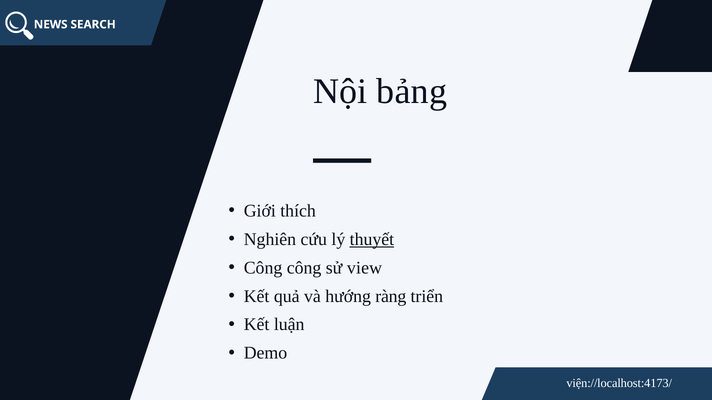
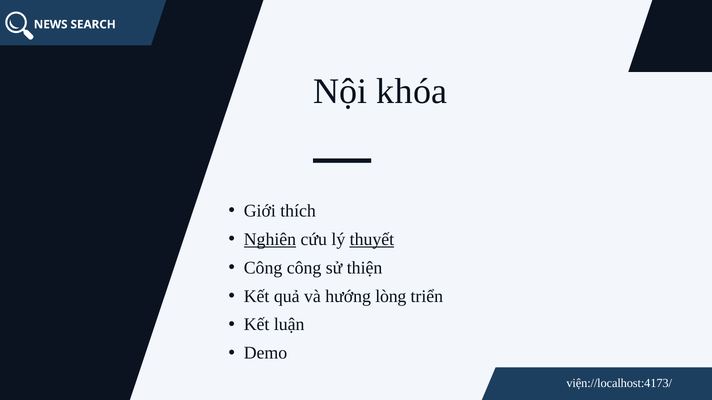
bảng: bảng -> khóa (412, 92)
Nghiên underline: none -> present (270, 240)
view: view -> thiện (365, 268)
ràng: ràng -> lòng (391, 297)
